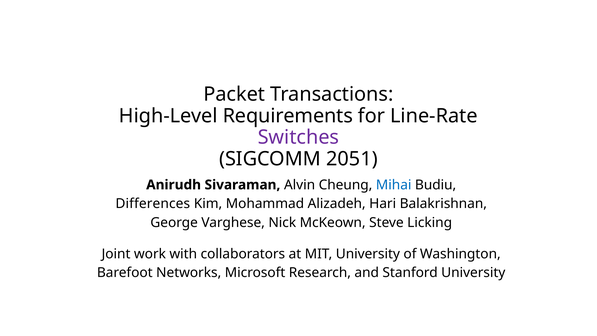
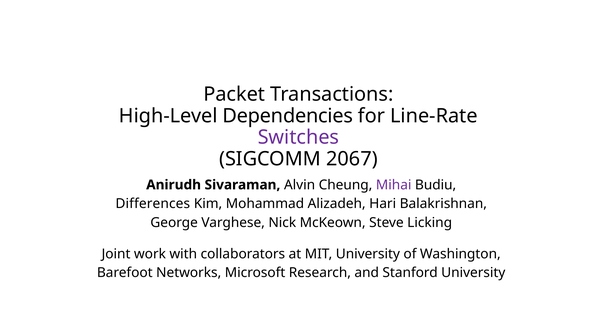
Requirements: Requirements -> Dependencies (288, 116)
2051: 2051 -> 2067 (352, 159)
Mihai colour: blue -> purple (394, 185)
